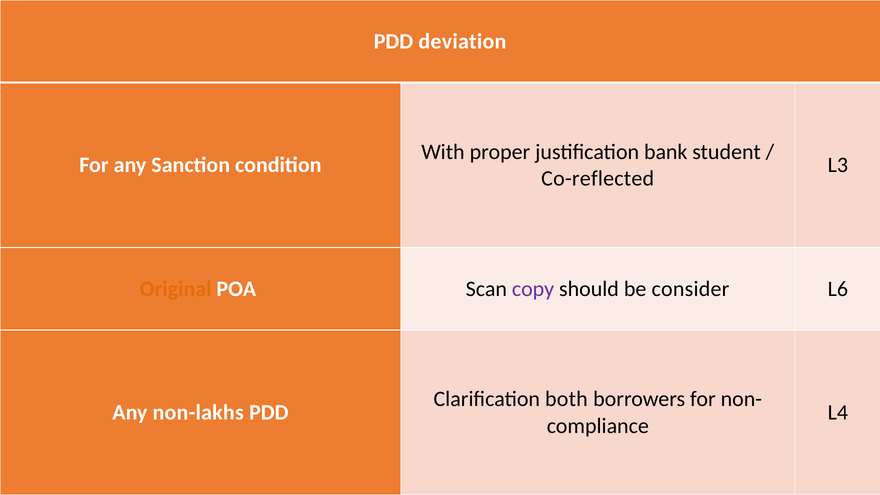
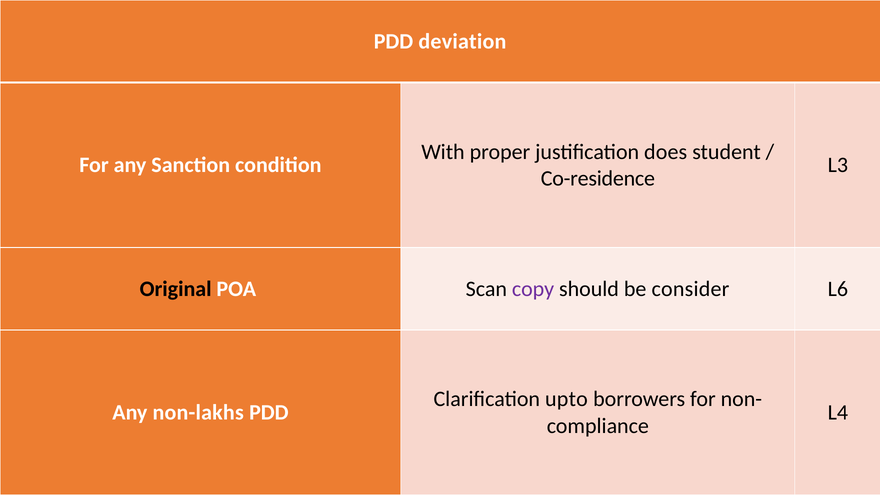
bank: bank -> does (666, 152)
Co-reflected: Co-reflected -> Co-residence (598, 179)
Original colour: orange -> black (176, 289)
both: both -> upto (566, 399)
